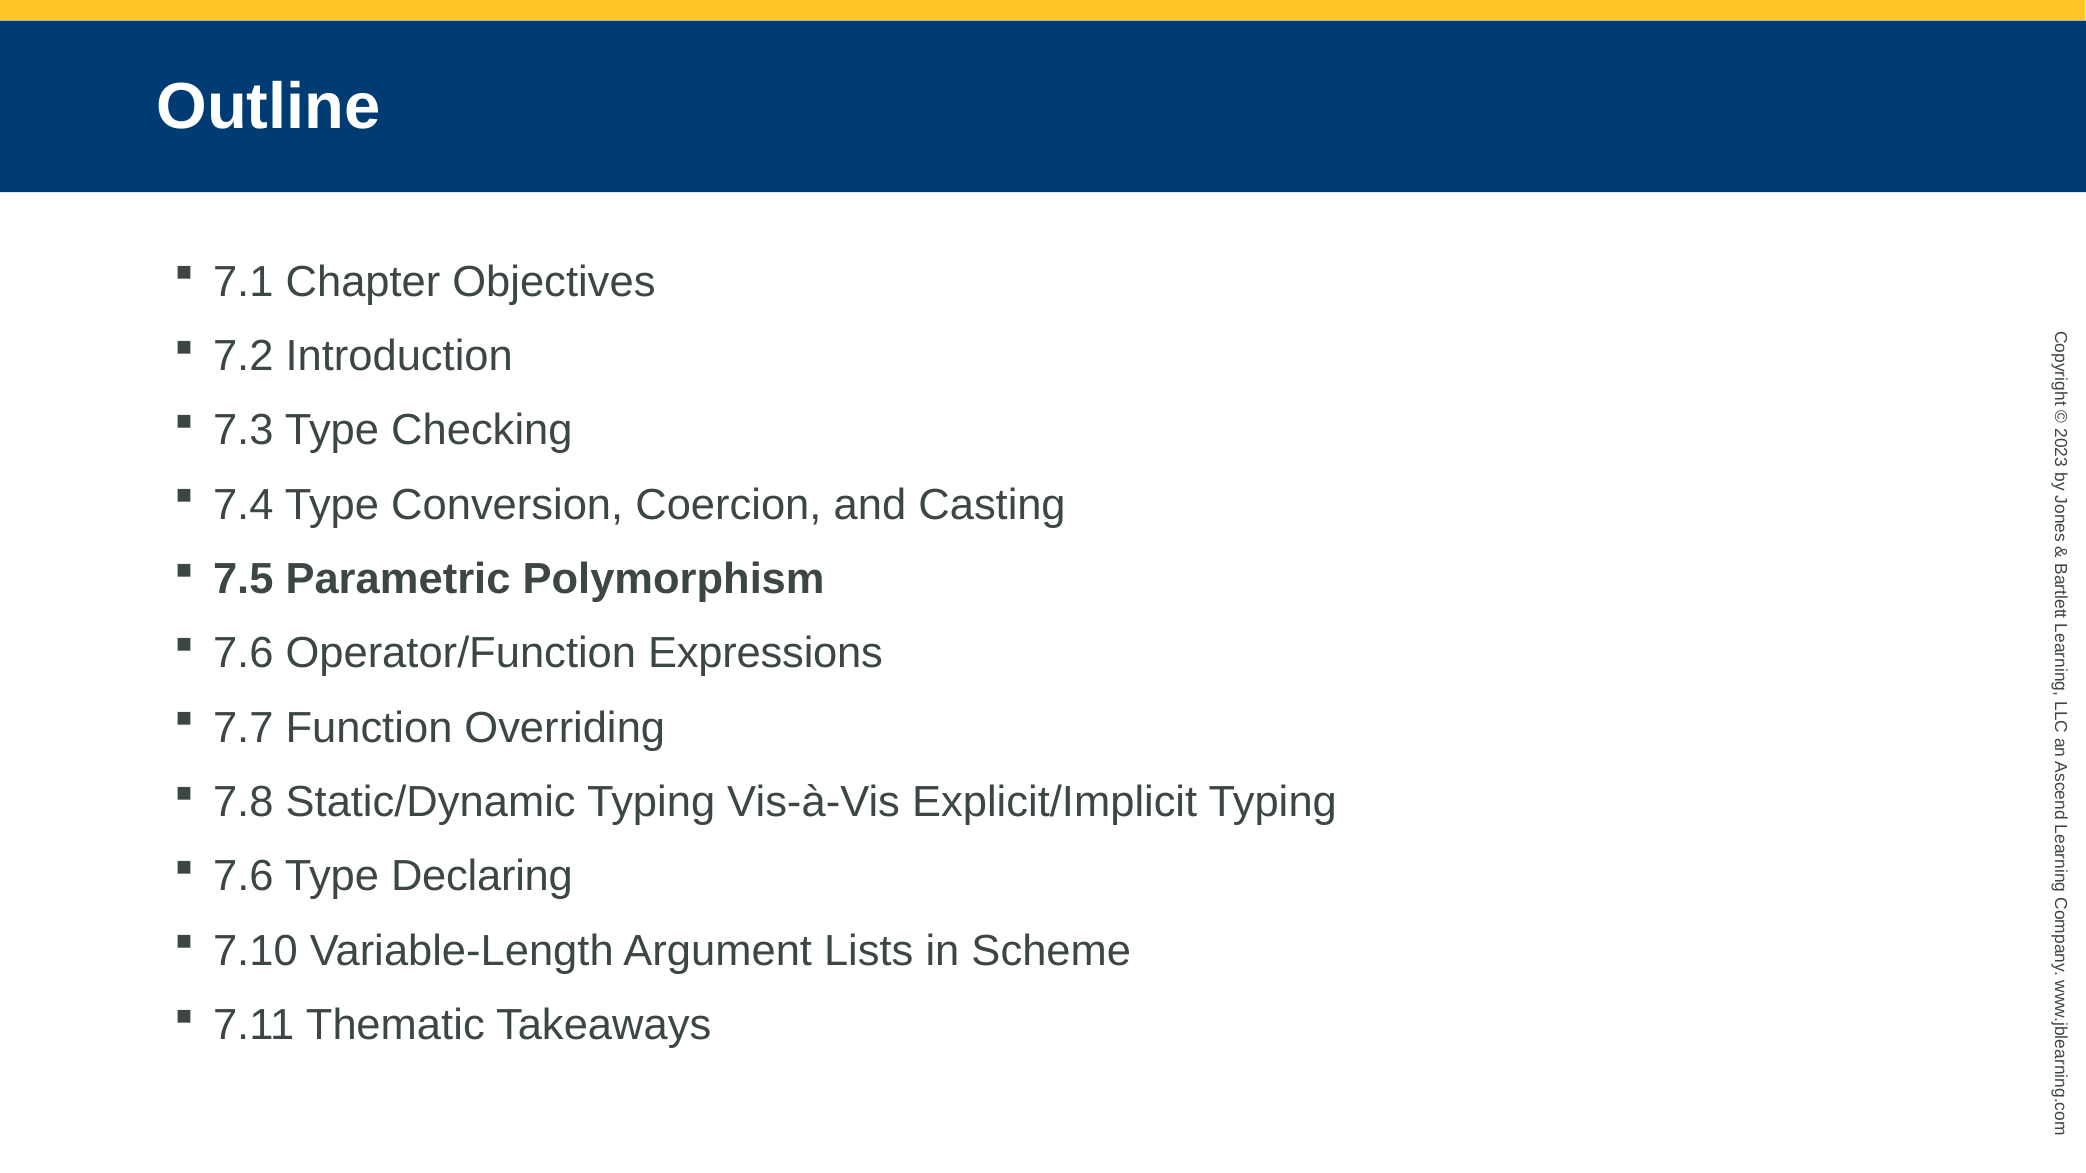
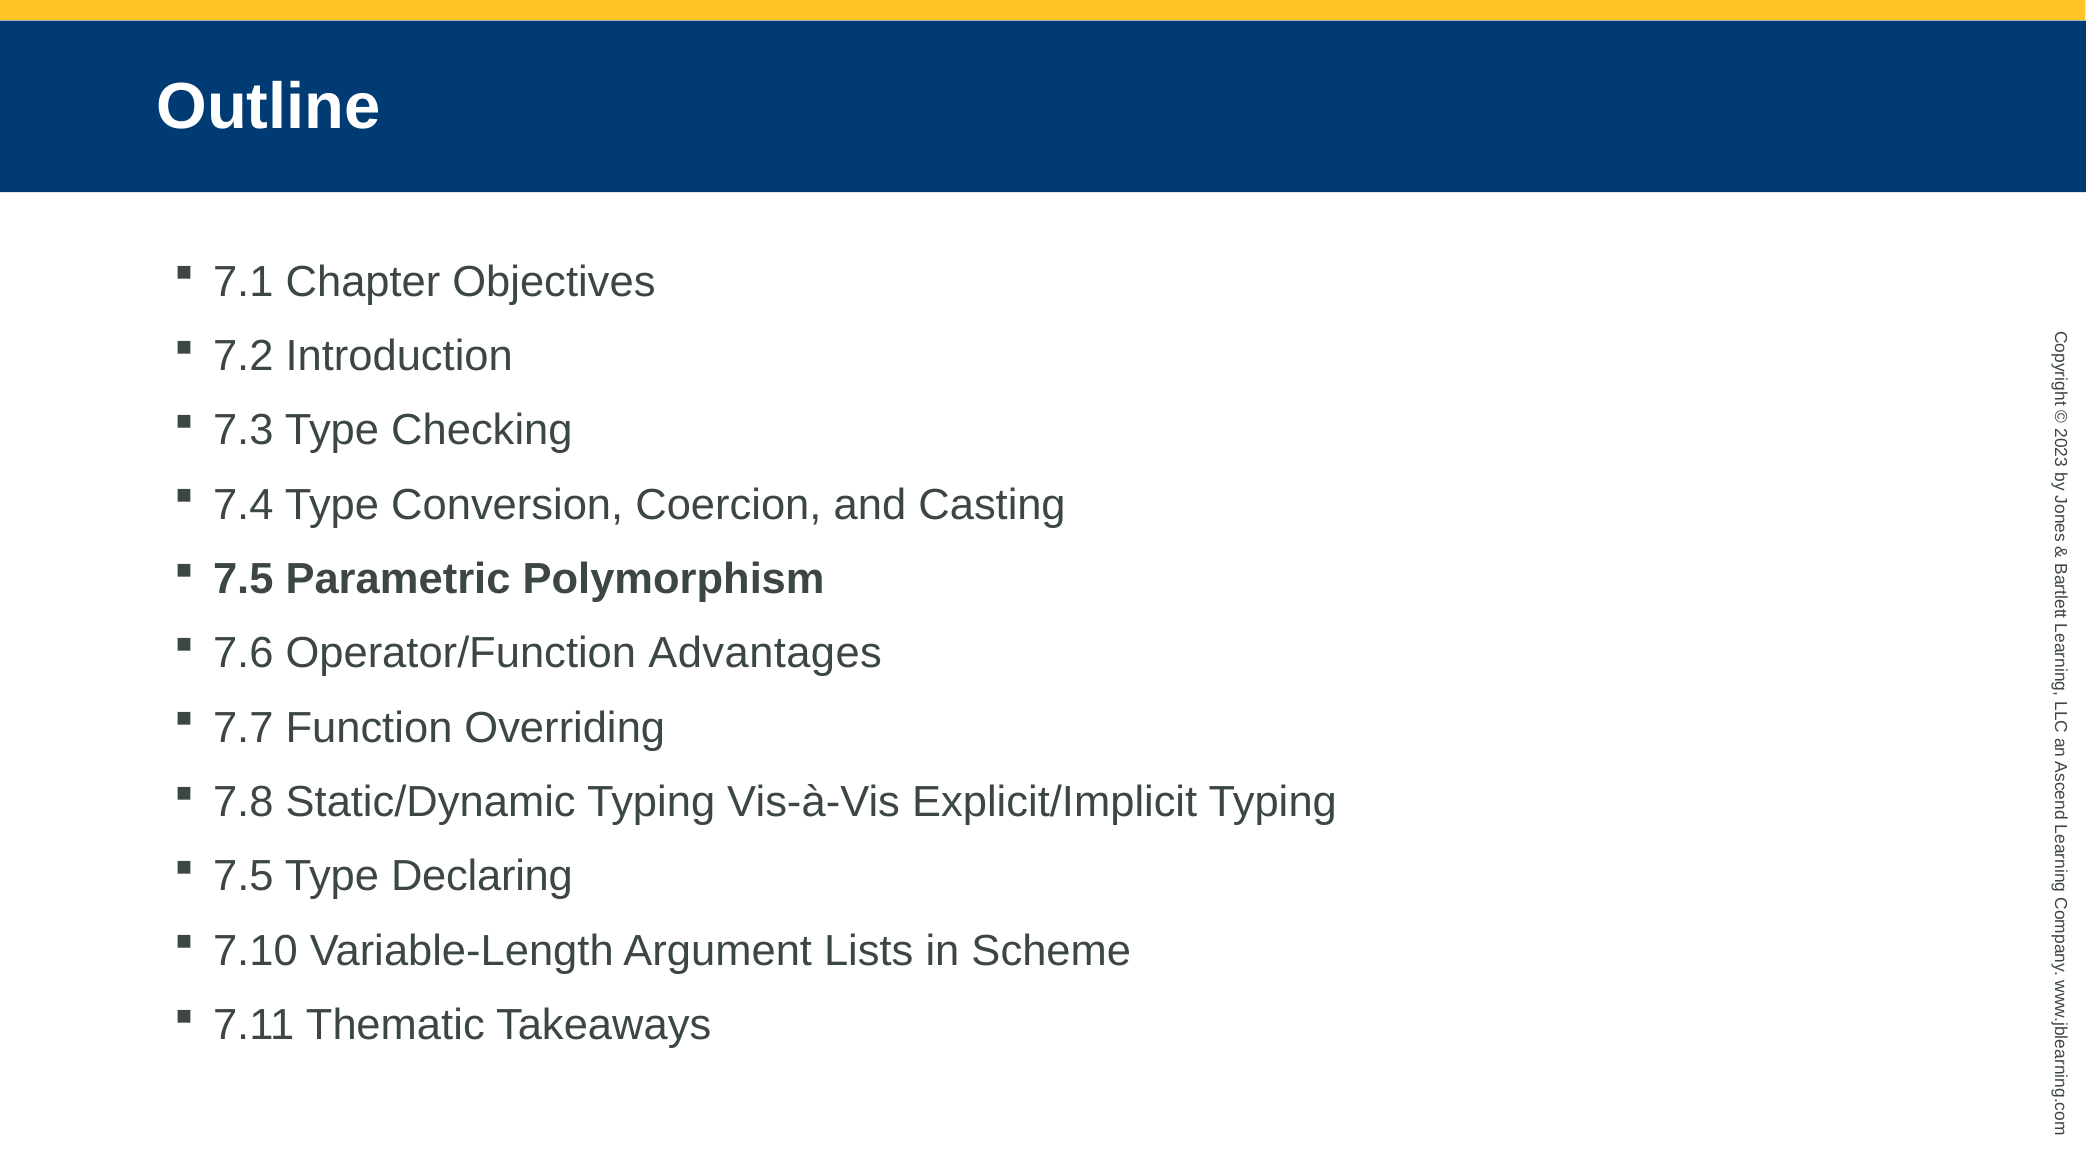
Expressions: Expressions -> Advantages (765, 654)
7.6: 7.6 -> 7.5 (243, 877)
